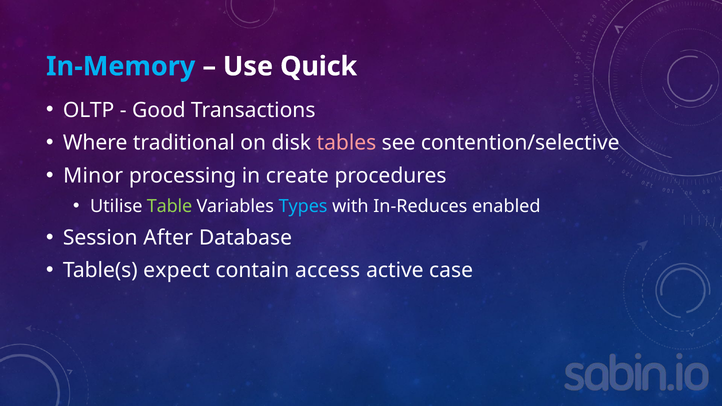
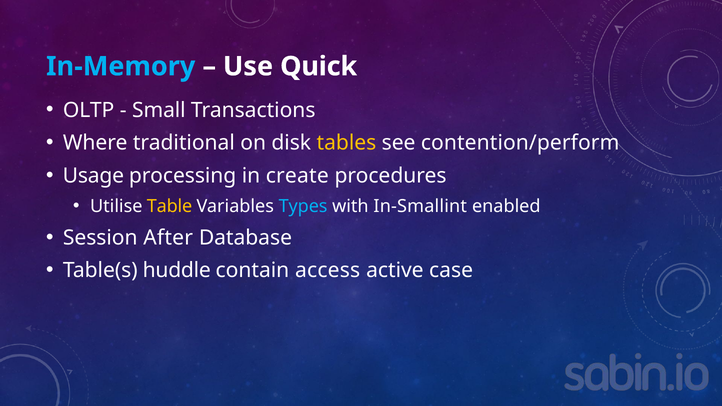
Good: Good -> Small (159, 110)
tables colour: pink -> yellow (346, 143)
contention/selective: contention/selective -> contention/perform (520, 143)
Minor: Minor -> Usage (93, 176)
Table colour: light green -> yellow (170, 207)
In-Reduces: In-Reduces -> In-Smallint (420, 207)
expect: expect -> huddle (177, 271)
